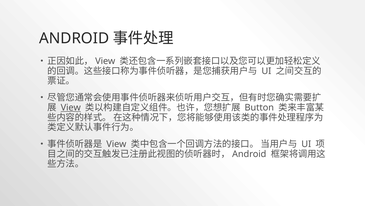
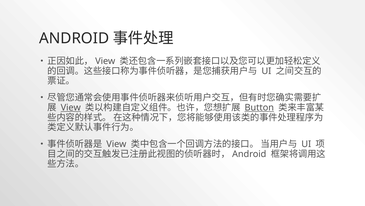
Button underline: none -> present (259, 107)
